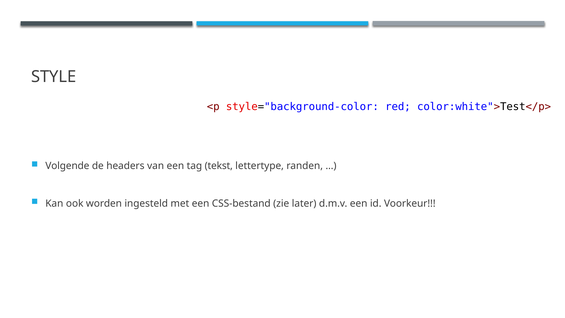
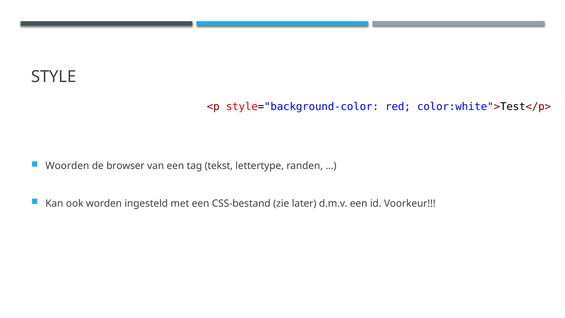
Volgende: Volgende -> Woorden (67, 166)
headers: headers -> browser (125, 166)
